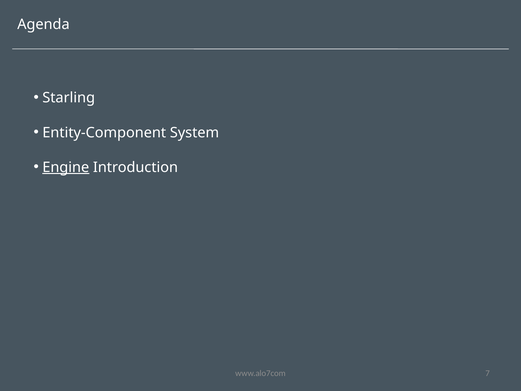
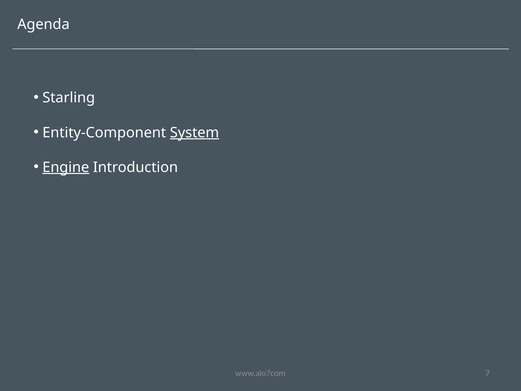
System underline: none -> present (195, 132)
